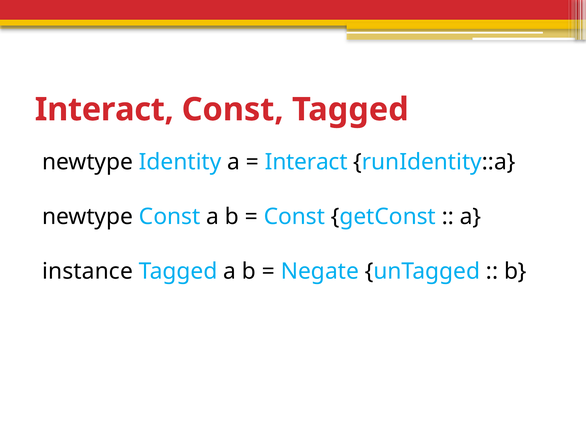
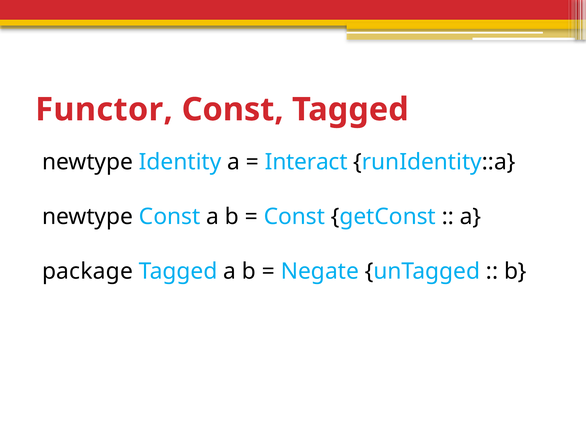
Interact: Interact -> Functor (104, 110)
instance: instance -> package (87, 272)
